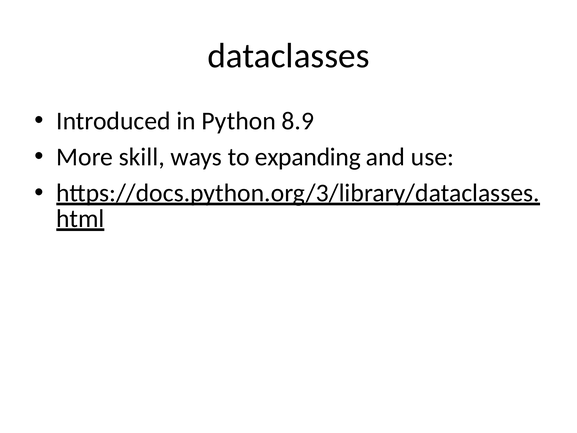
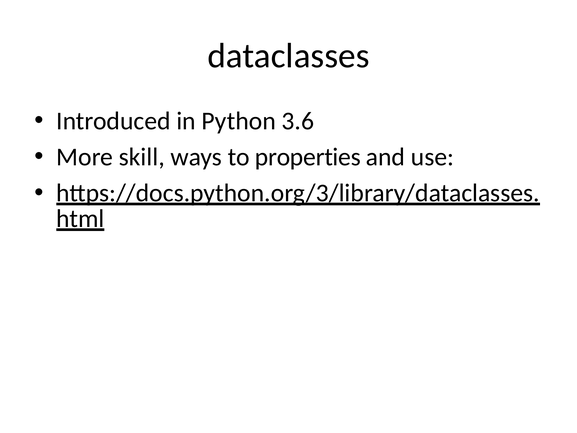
8.9: 8.9 -> 3.6 (298, 121)
expanding: expanding -> properties (308, 157)
